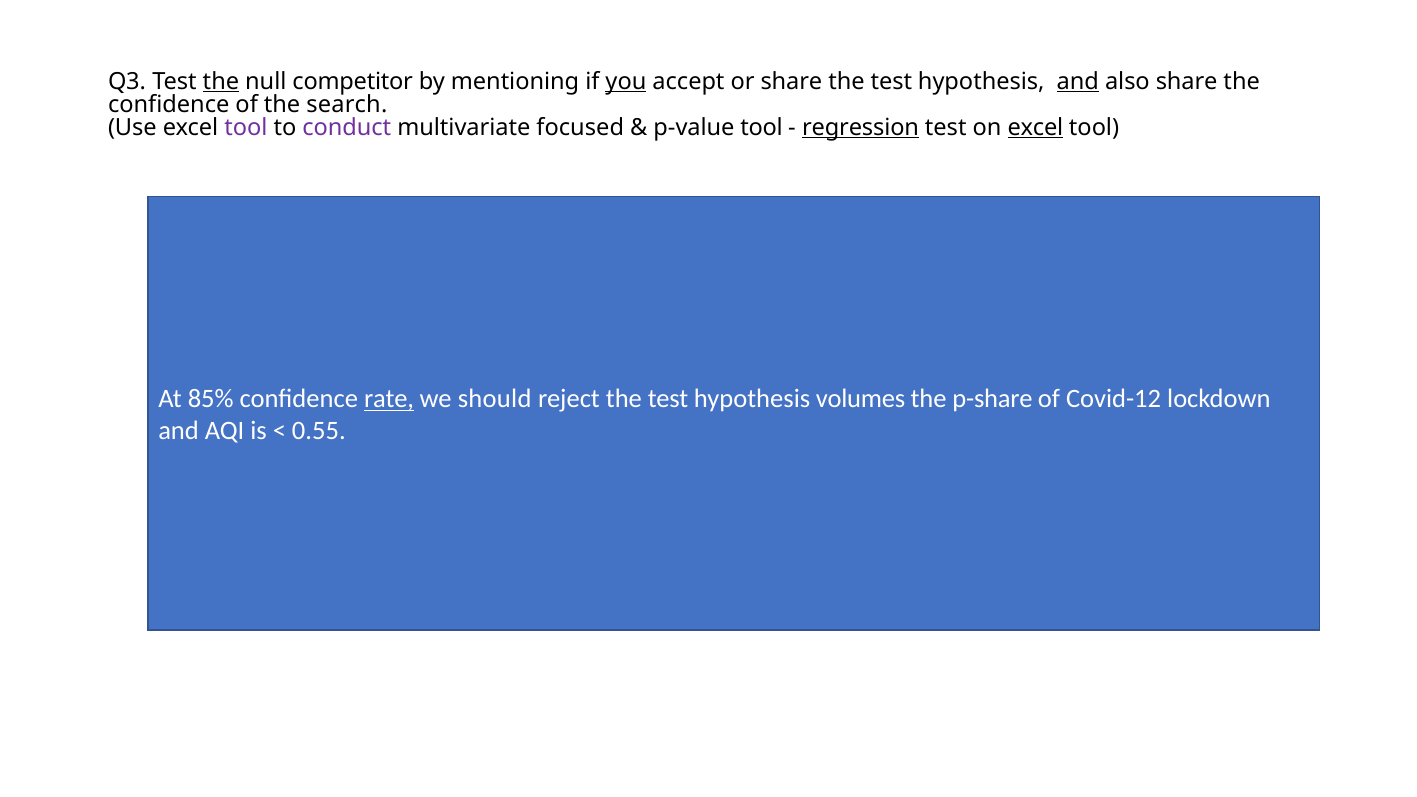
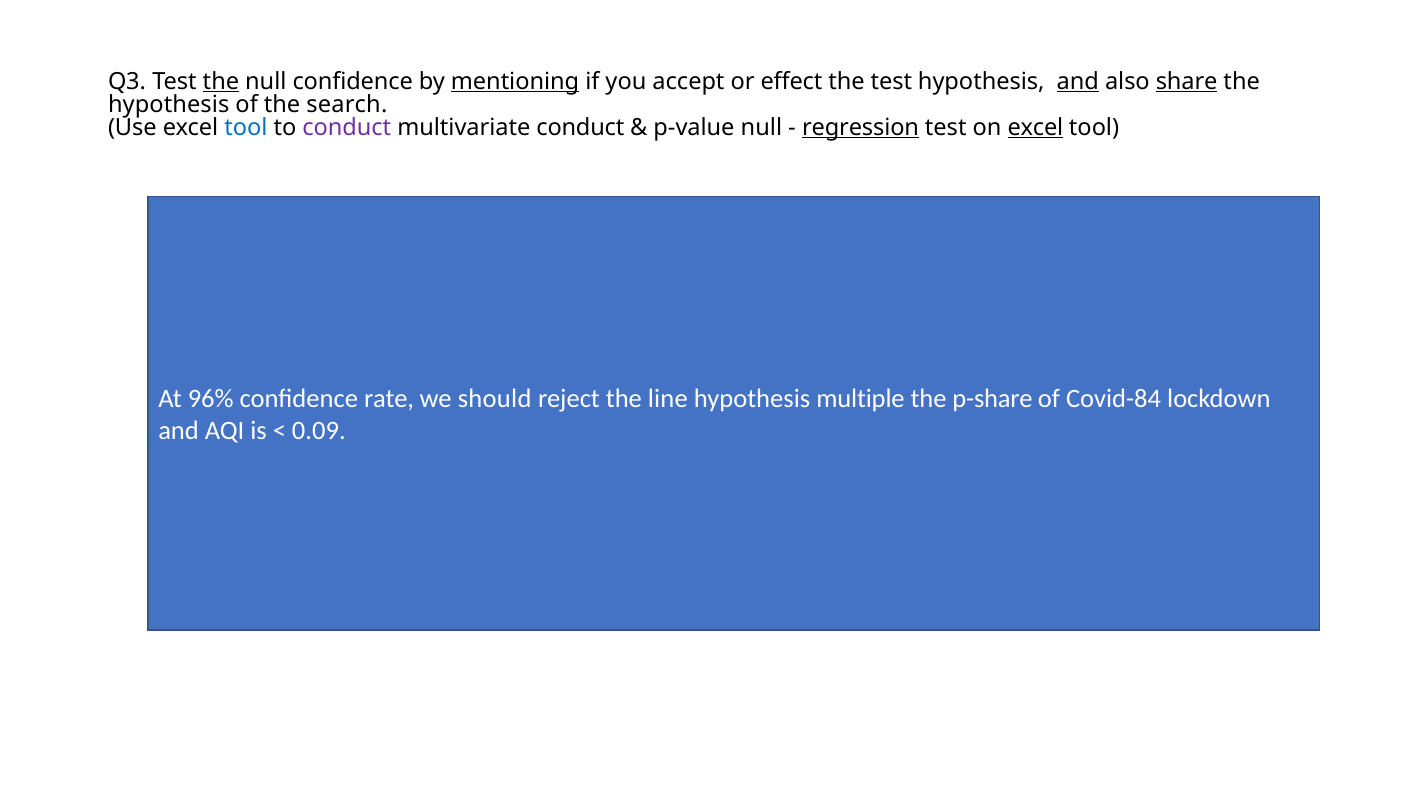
null competitor: competitor -> confidence (353, 81)
mentioning underline: none -> present (515, 81)
you underline: present -> none (626, 81)
or share: share -> effect (791, 81)
share underline: none -> present (1187, 81)
confidence: confidence -> hypothesis (169, 104)
tool colour: purple -> blue (246, 127)
multivariate focused: focused -> conduct (580, 127)
p-value tool: tool -> null (761, 127)
85%: 85% -> 96% (211, 399)
rate underline: present -> none (389, 399)
reject the test: test -> line (668, 399)
volumes: volumes -> multiple (860, 399)
Covid-12: Covid-12 -> Covid-84 (1114, 399)
0.55: 0.55 -> 0.09 (319, 431)
